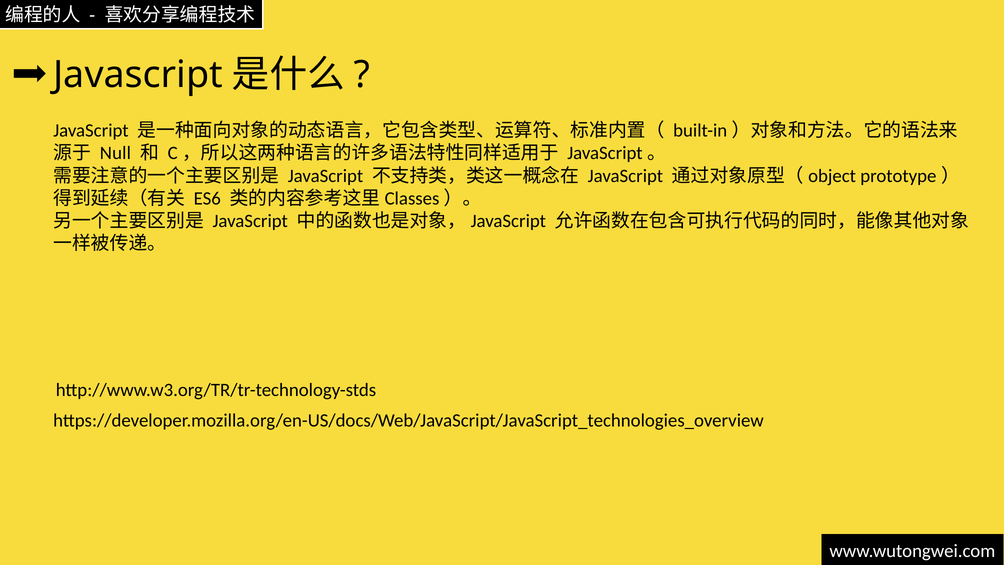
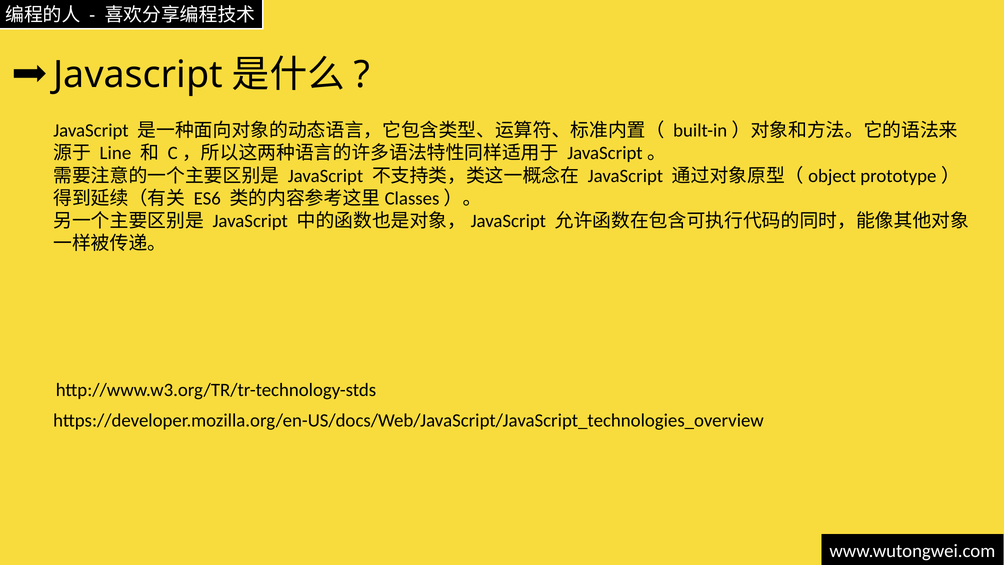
Null: Null -> Line (115, 153)
